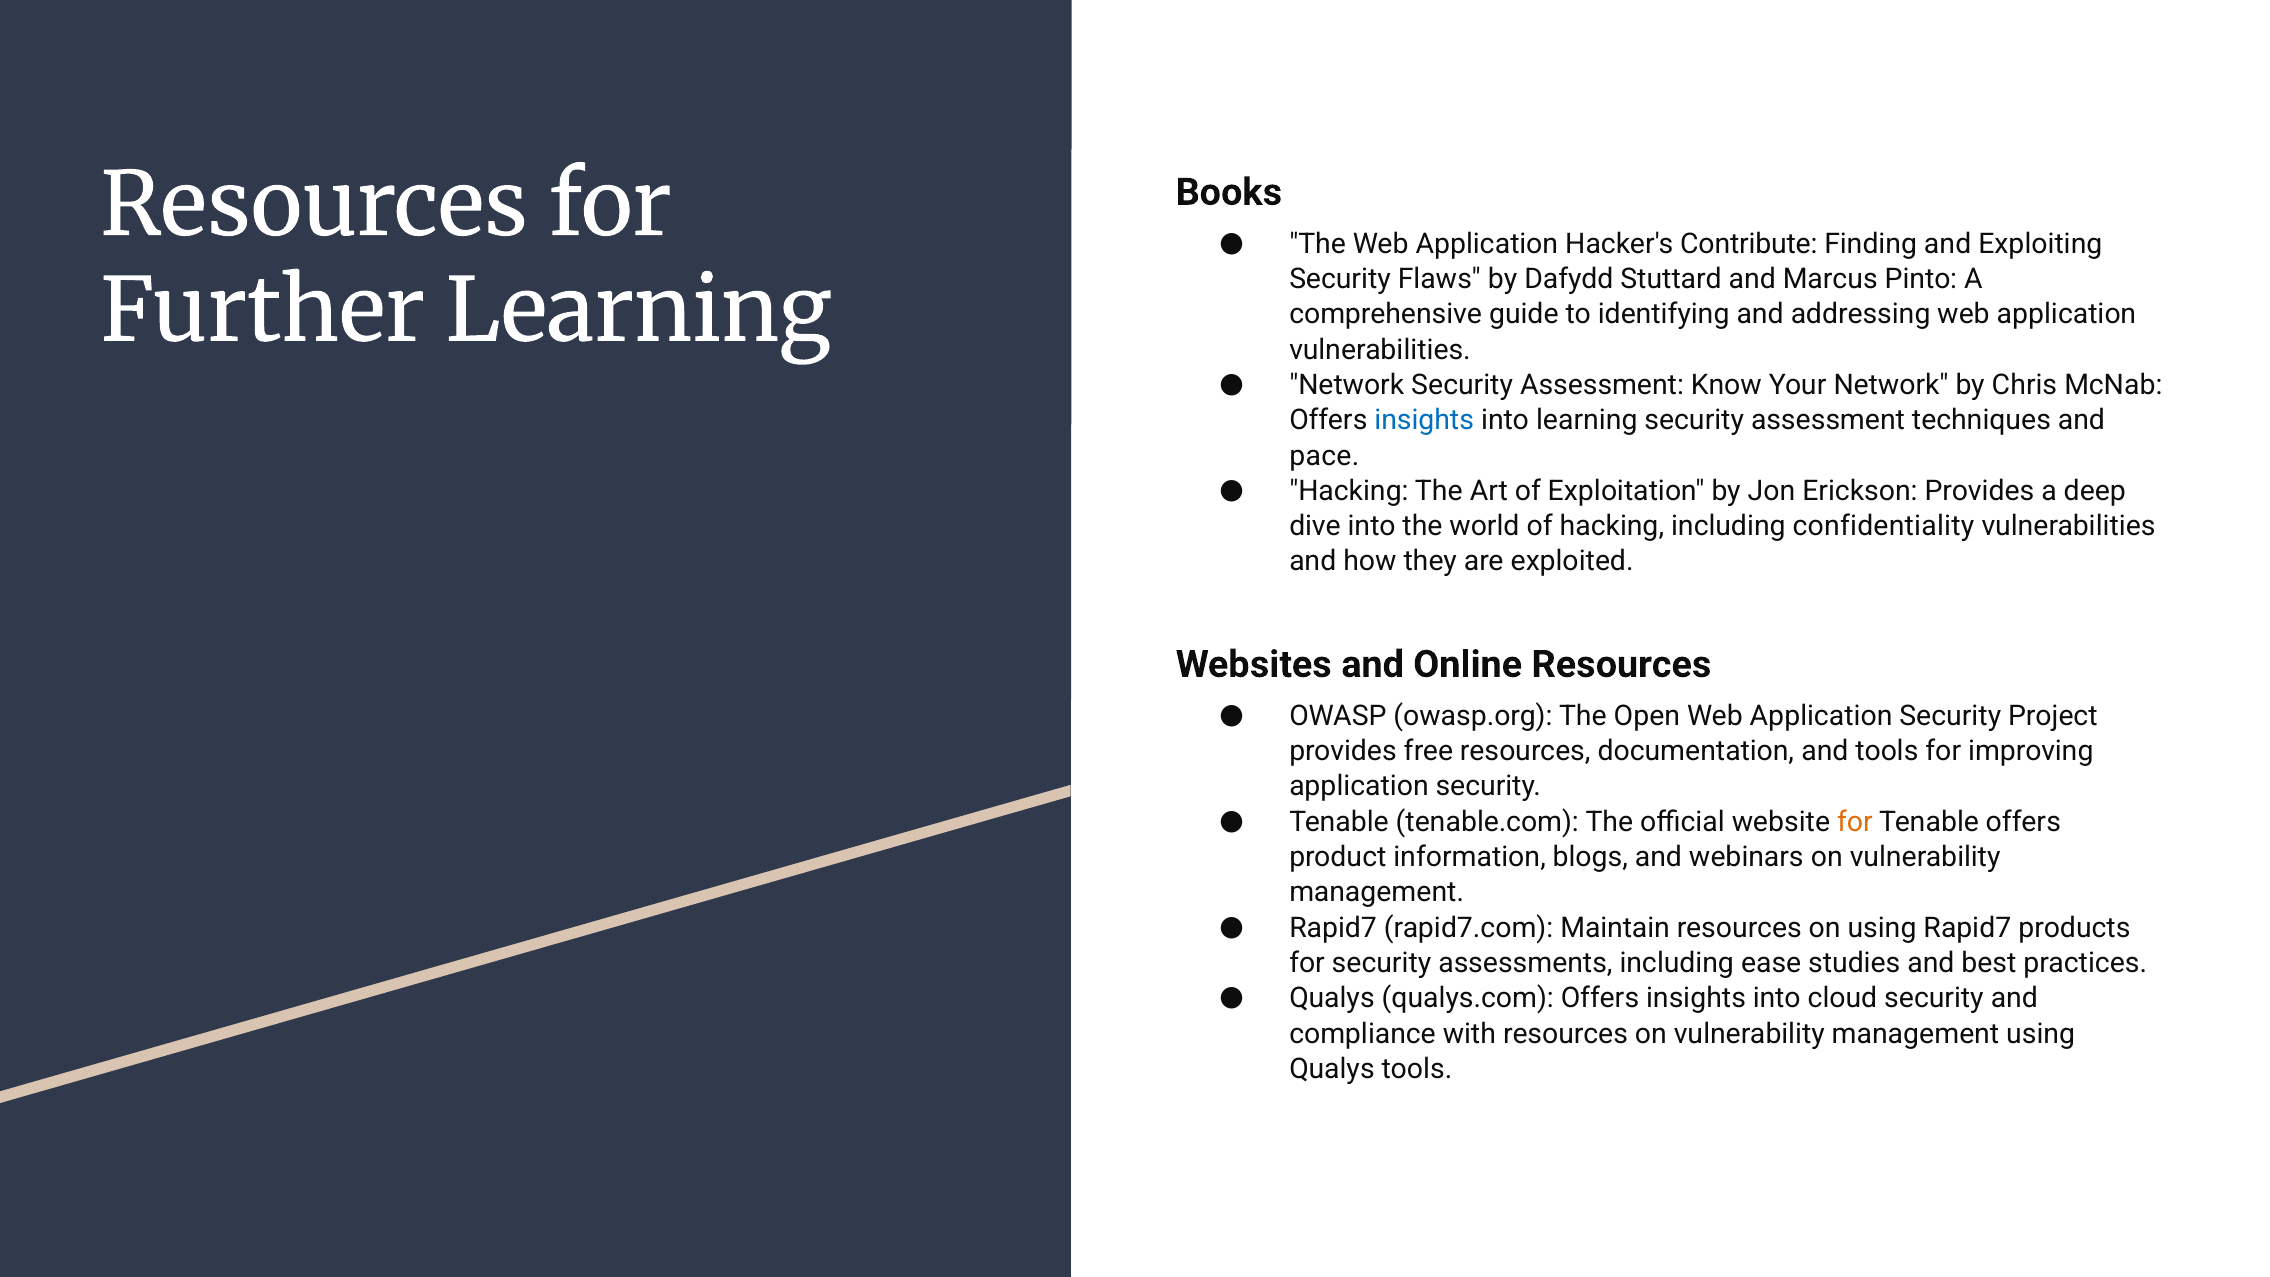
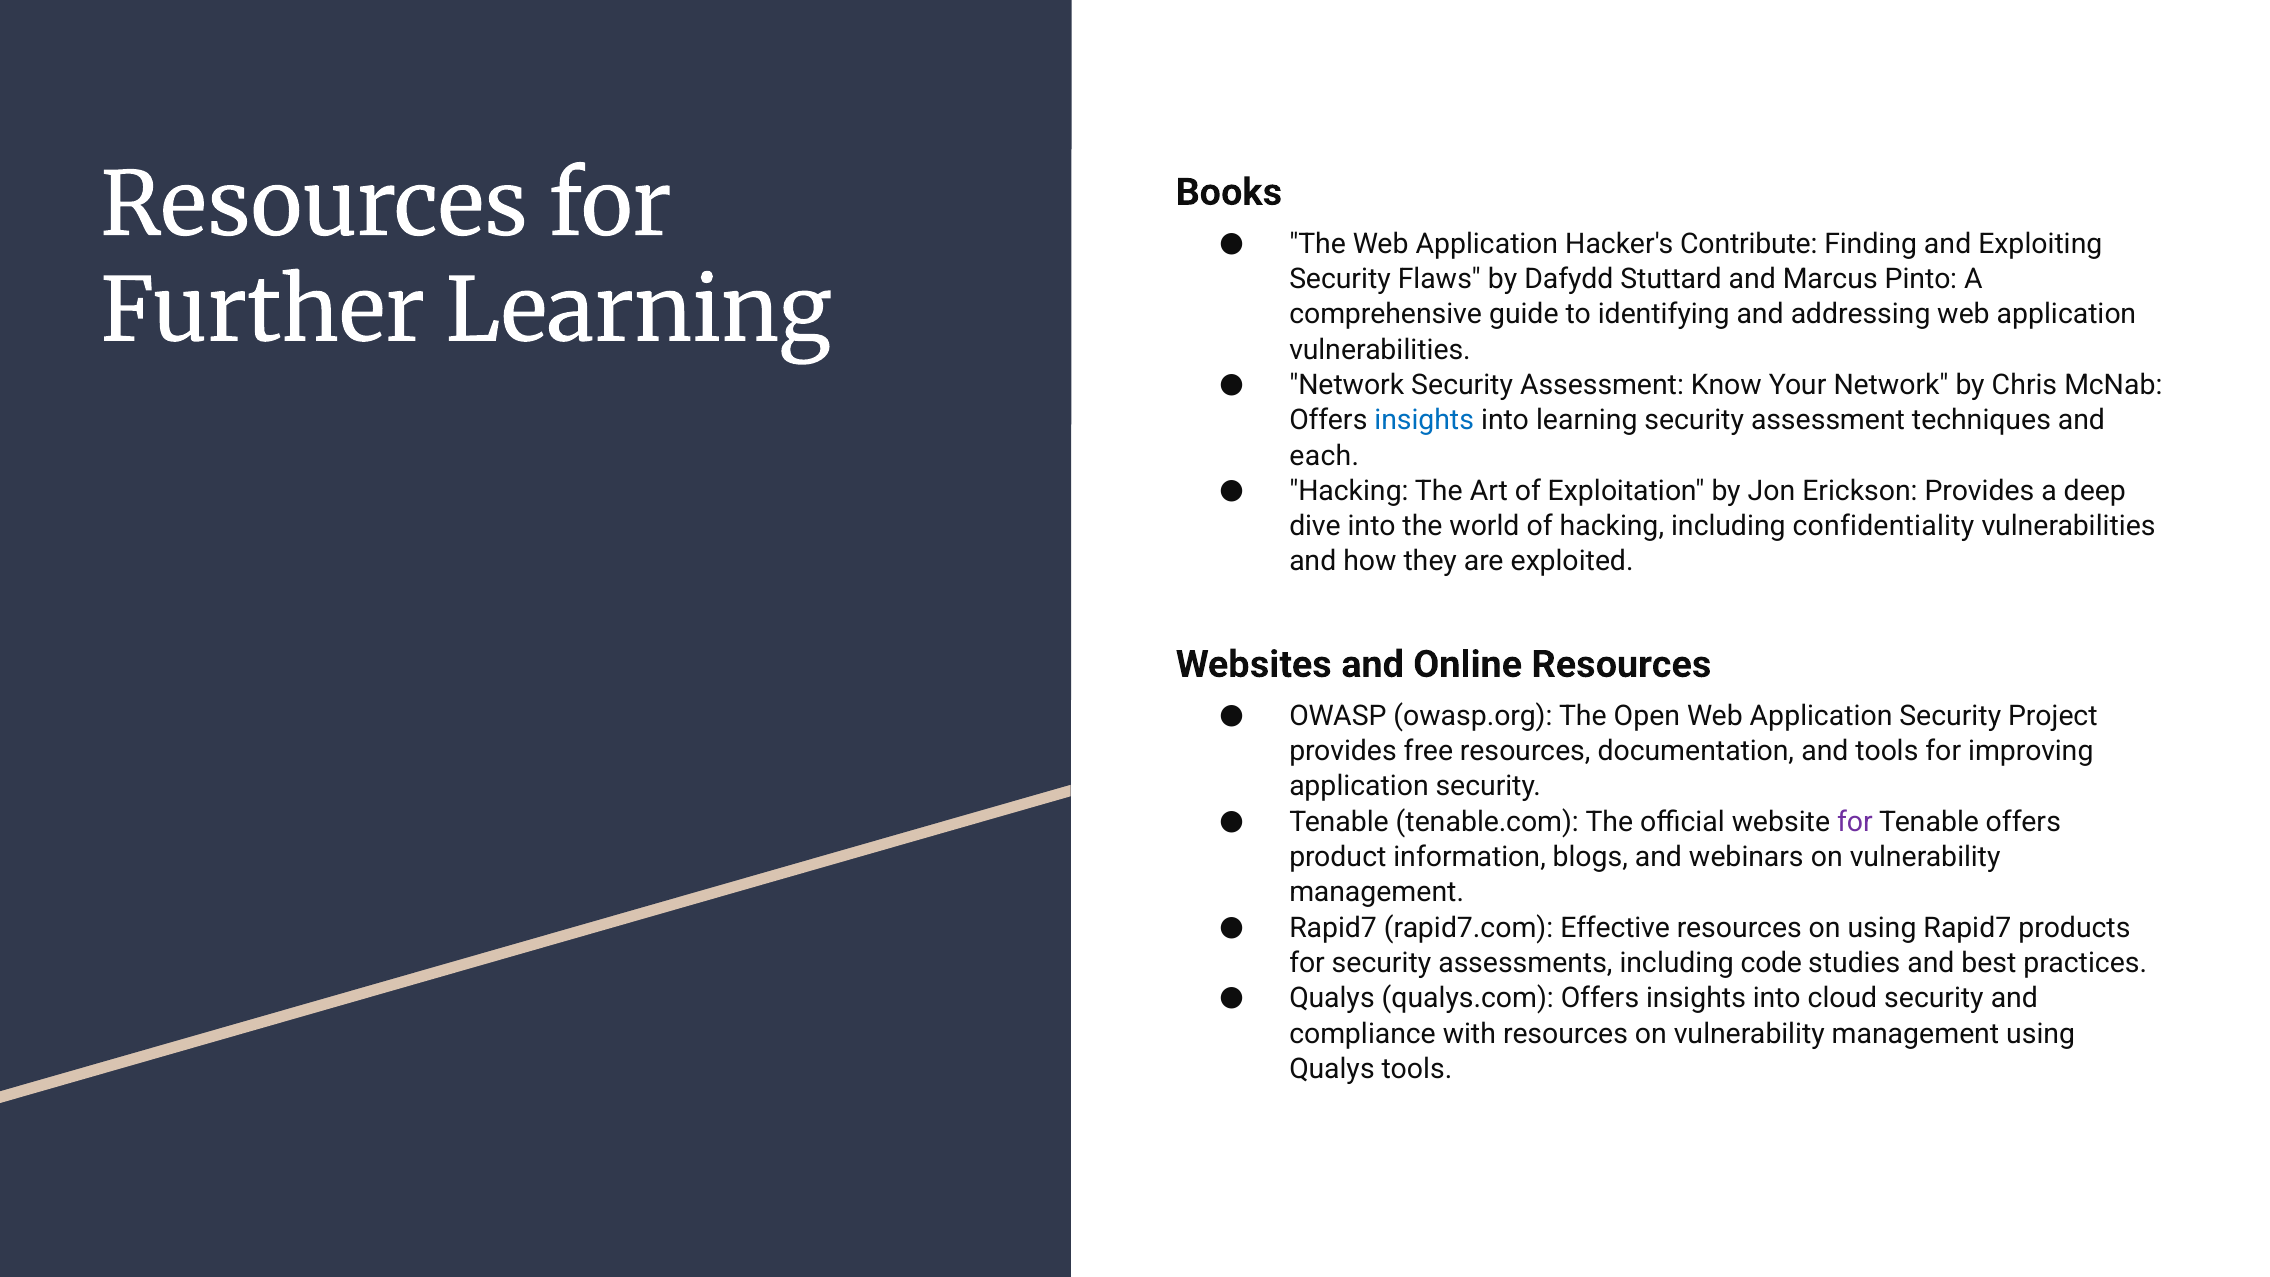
pace: pace -> each (1324, 456)
for colour: orange -> purple (1855, 822)
Maintain: Maintain -> Effective (1615, 928)
ease: ease -> code (1771, 963)
